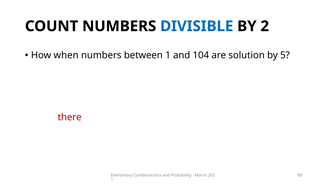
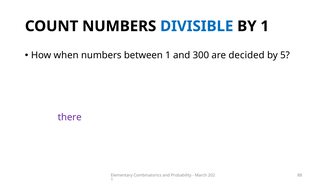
BY 2: 2 -> 1 (265, 26)
104: 104 -> 300 (201, 55)
solution: solution -> decided (247, 55)
there colour: red -> purple (70, 117)
